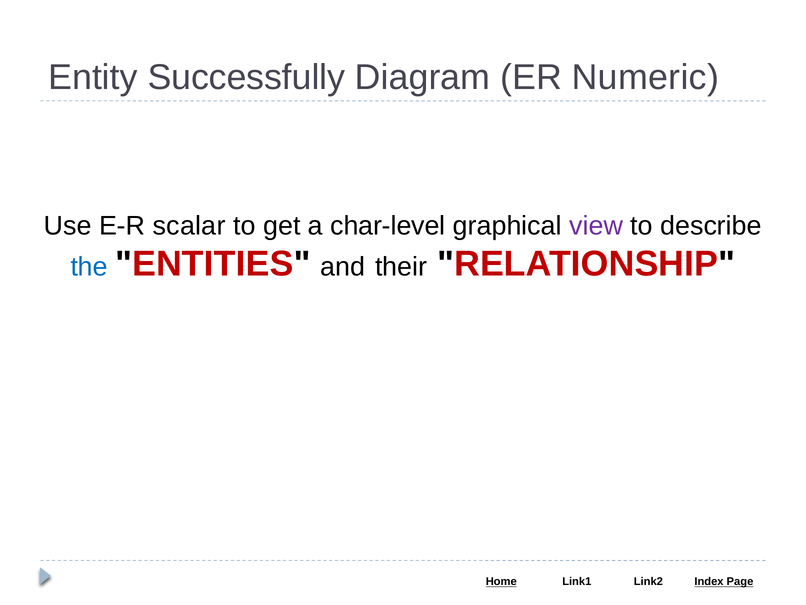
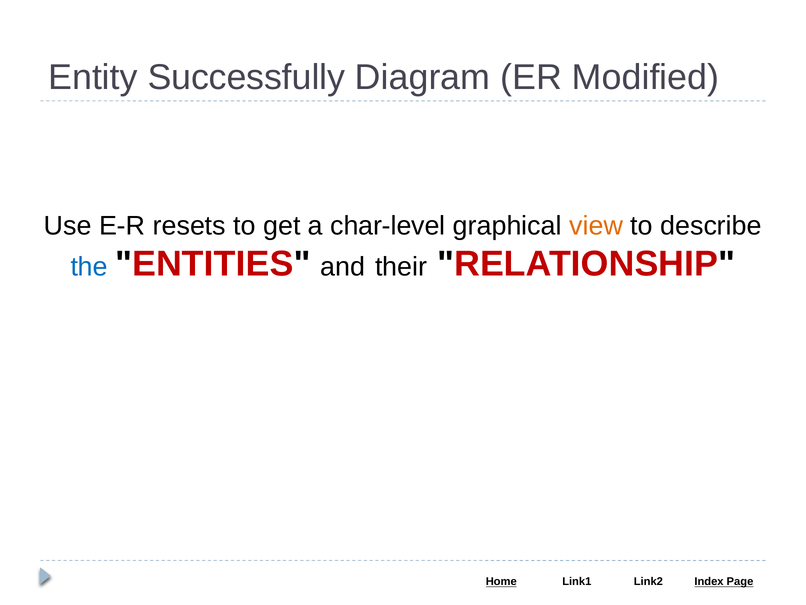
Numeric: Numeric -> Modified (646, 77)
scalar: scalar -> resets (189, 225)
view colour: purple -> orange (596, 225)
